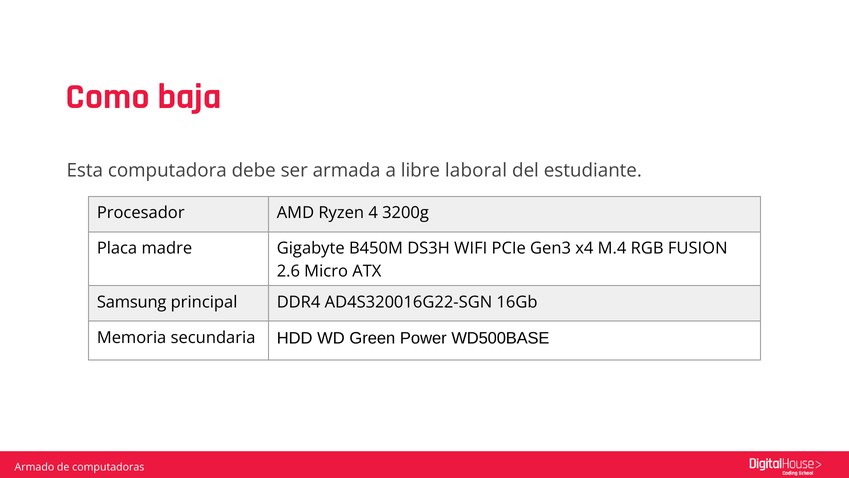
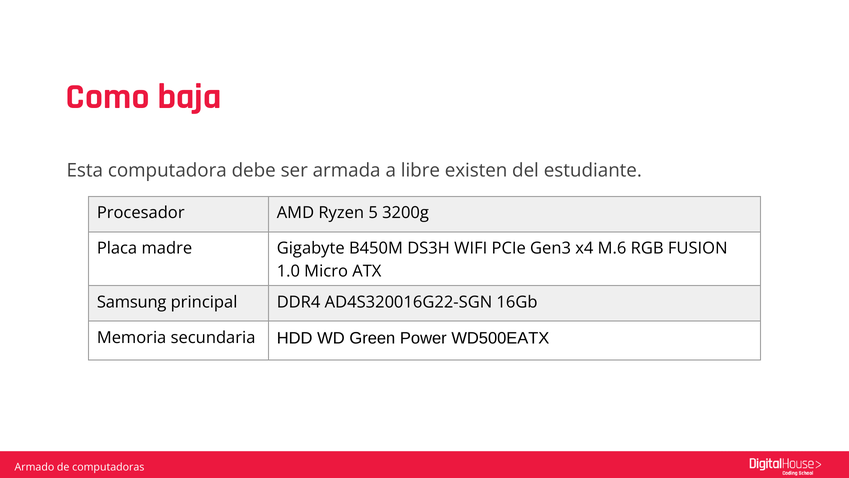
laboral: laboral -> existen (476, 171)
4: 4 -> 5 (373, 213)
M.4: M.4 -> M.6 (612, 248)
2.6: 2.6 -> 1.0 (288, 271)
WD500BASE: WD500BASE -> WD500EATX (500, 338)
